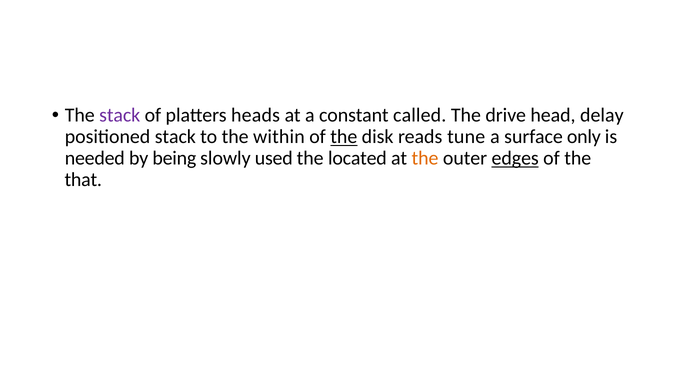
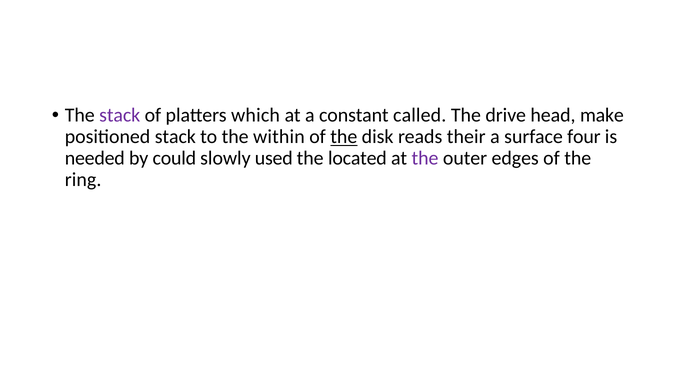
heads: heads -> which (256, 115)
delay: delay -> make (602, 115)
tune: tune -> their (466, 137)
only: only -> four (584, 137)
being: being -> could (174, 158)
the colour: orange -> purple (425, 158)
edges underline: present -> none (515, 158)
that: that -> ring (83, 180)
